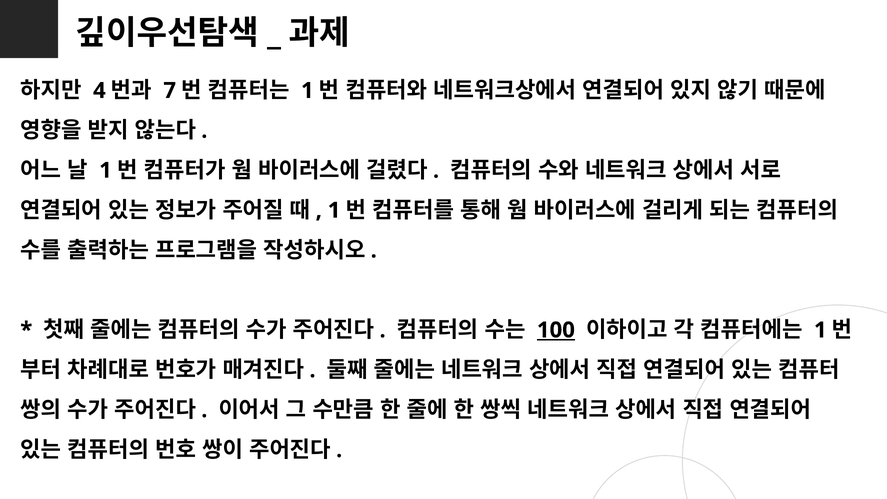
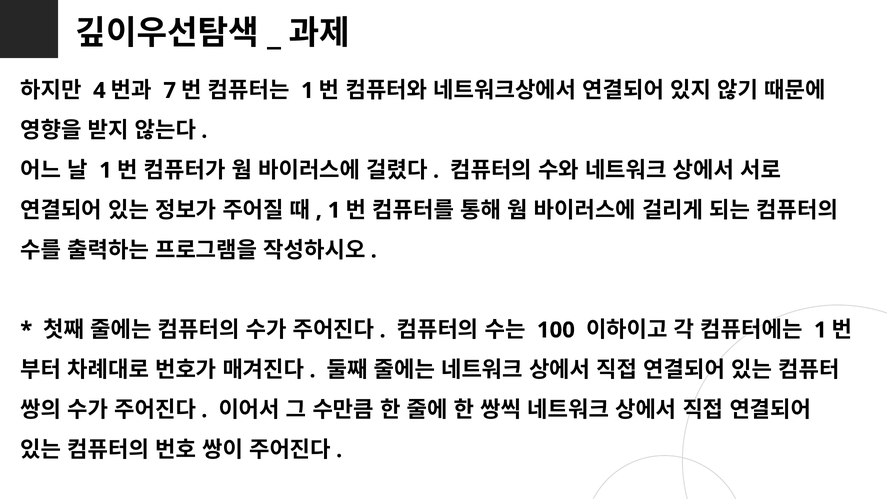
100 underline: present -> none (556, 330)
